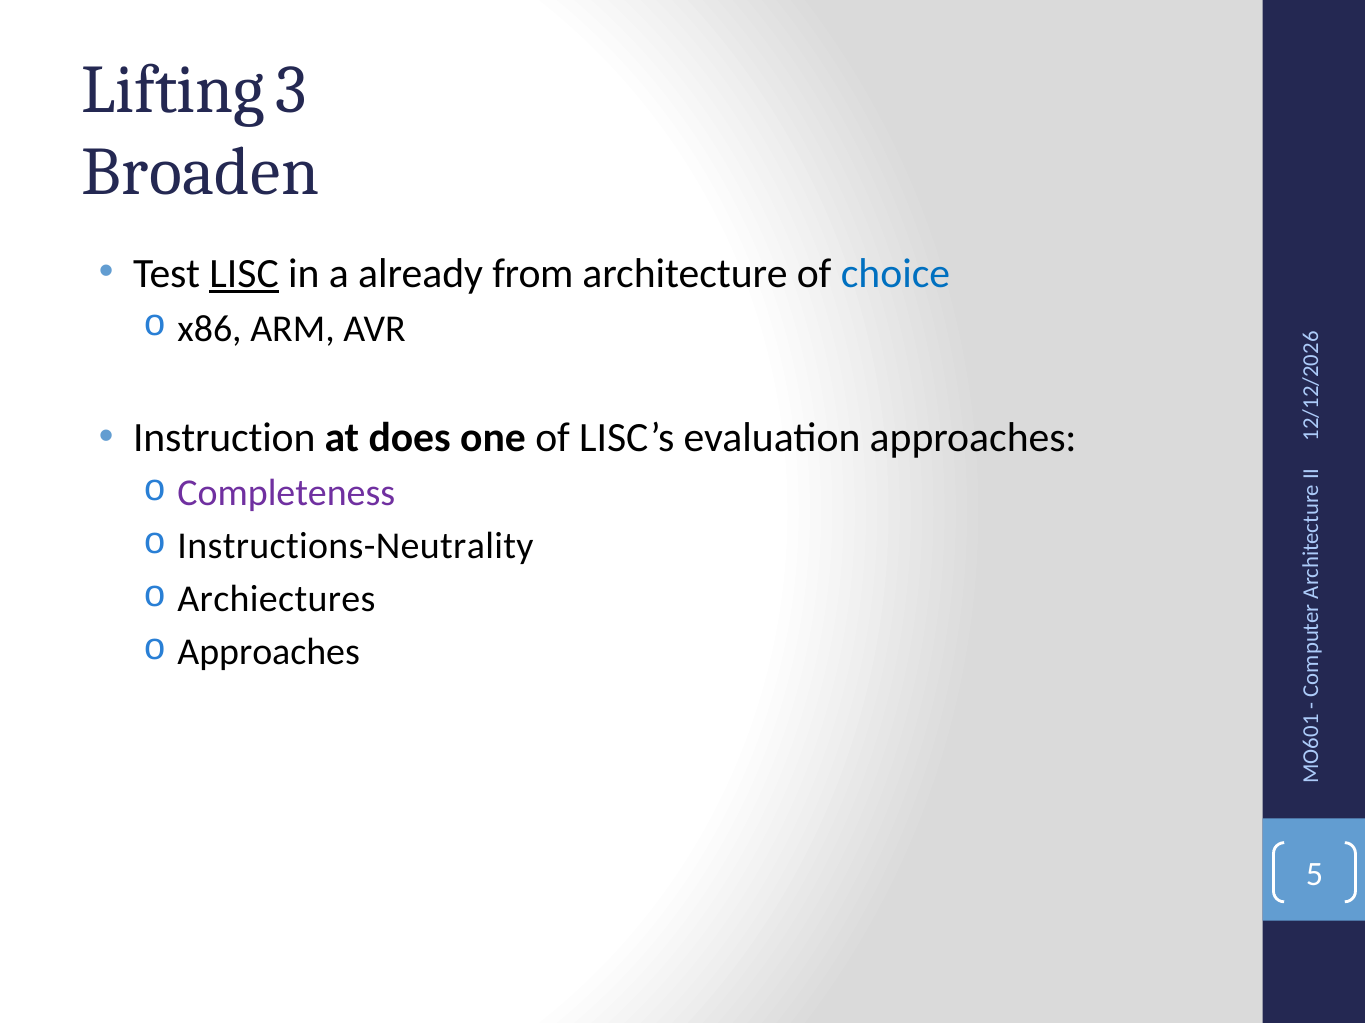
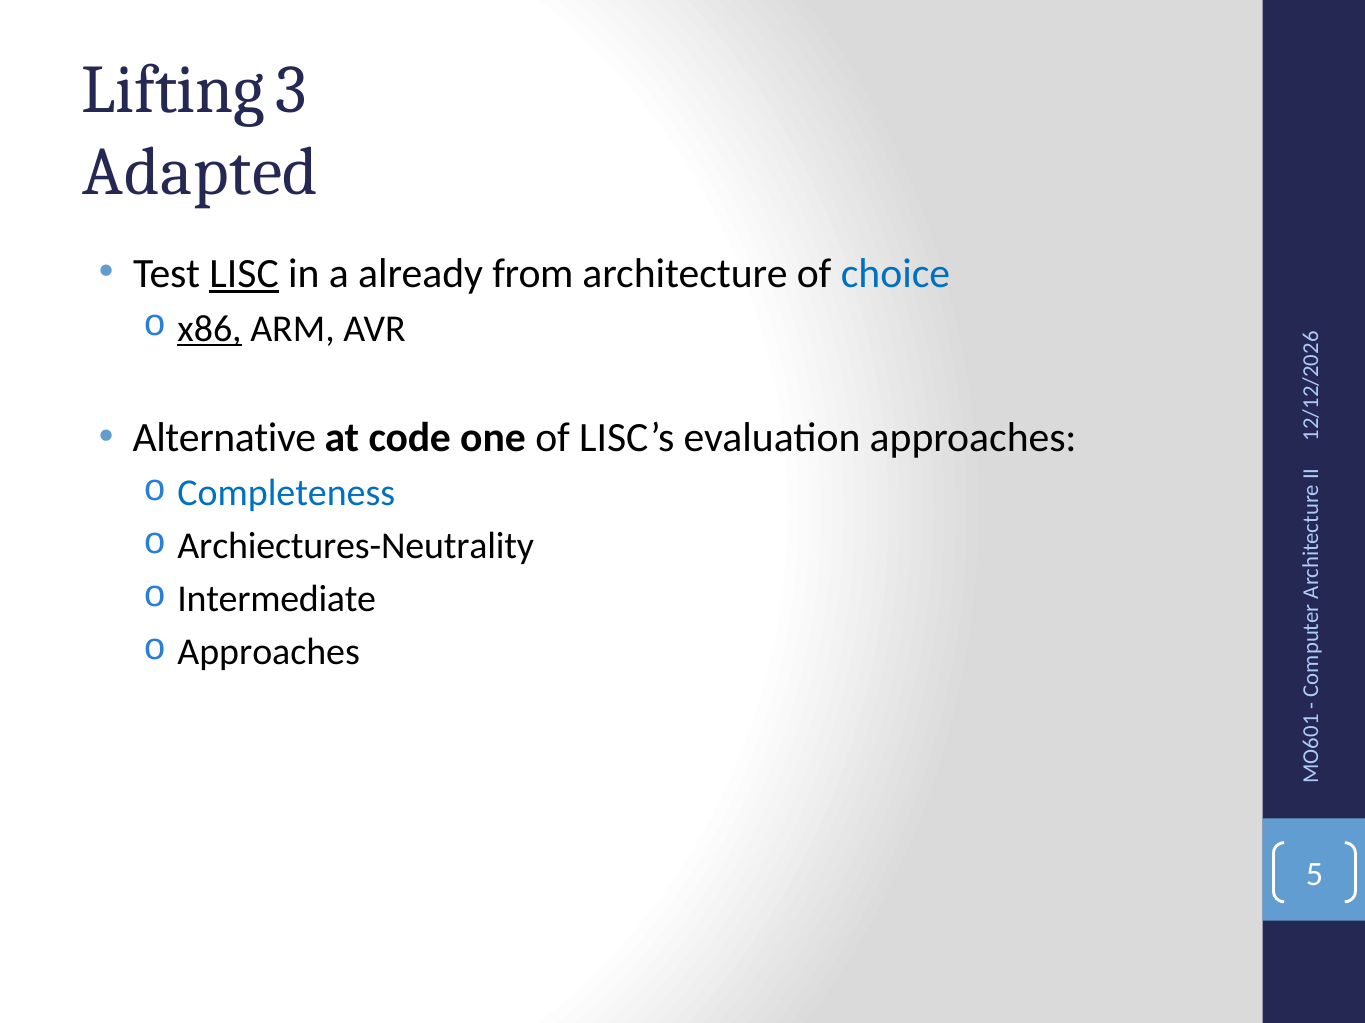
Broaden: Broaden -> Adapted (201, 172)
x86 underline: none -> present (210, 329)
Instruction: Instruction -> Alternative (224, 438)
does: does -> code (410, 438)
Completeness colour: purple -> blue (286, 493)
Instructions-Neutrality: Instructions-Neutrality -> Archiectures-Neutrality (356, 546)
Archiectures: Archiectures -> Intermediate (277, 599)
